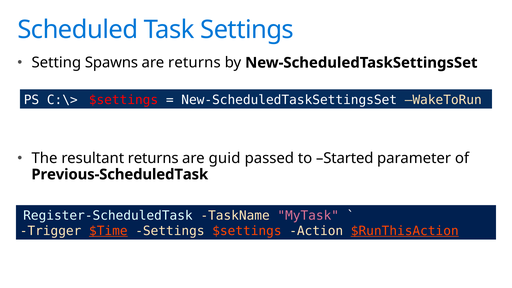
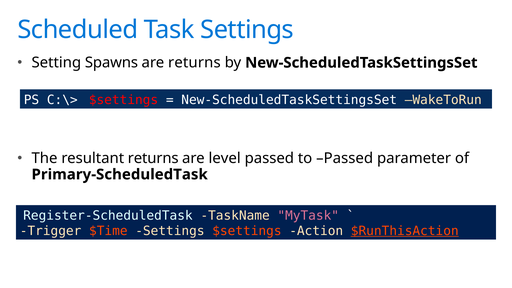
guid: guid -> level (225, 158)
to Started: Started -> Passed (345, 158)
Previous-ScheduledTask: Previous-ScheduledTask -> Primary-ScheduledTask (120, 174)
$Time underline: present -> none (108, 231)
